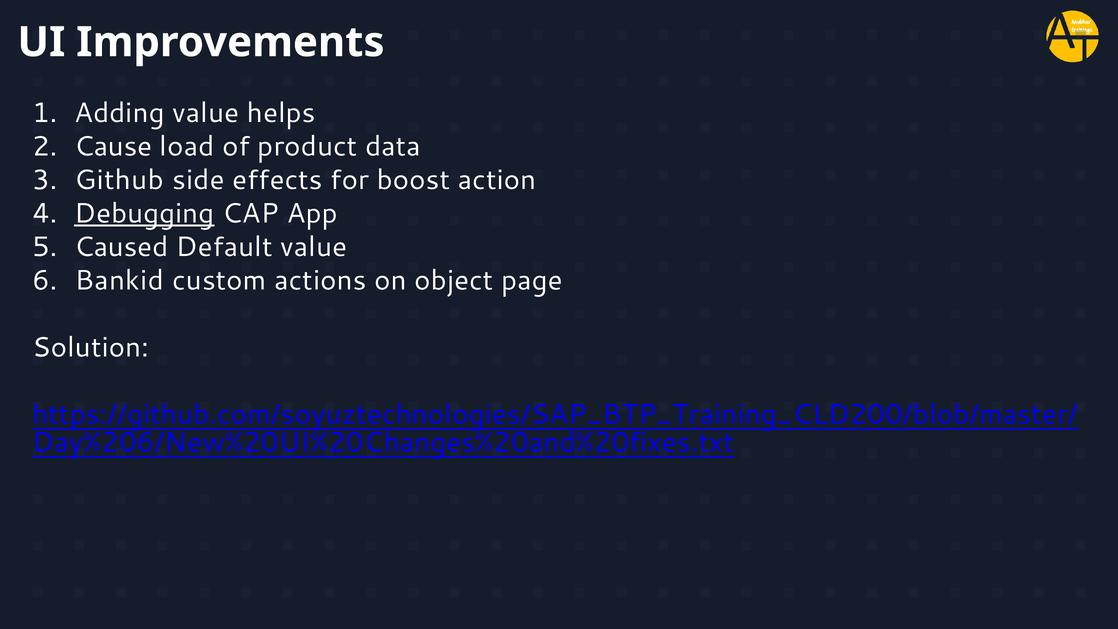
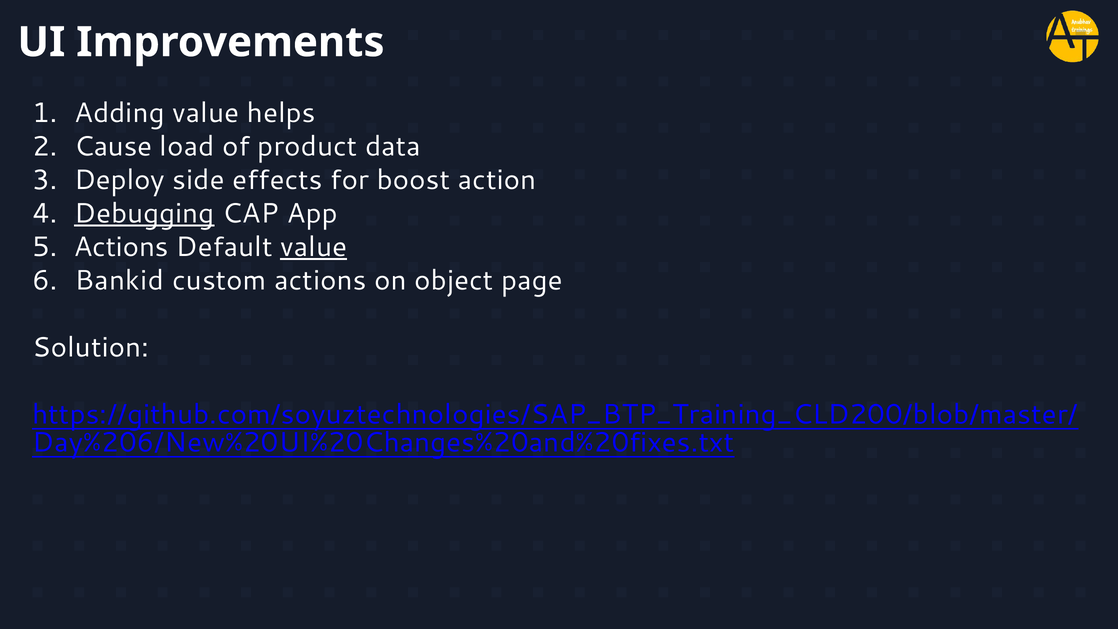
Github: Github -> Deploy (120, 180)
Caused: Caused -> Actions (121, 247)
value underline: none -> present (314, 247)
